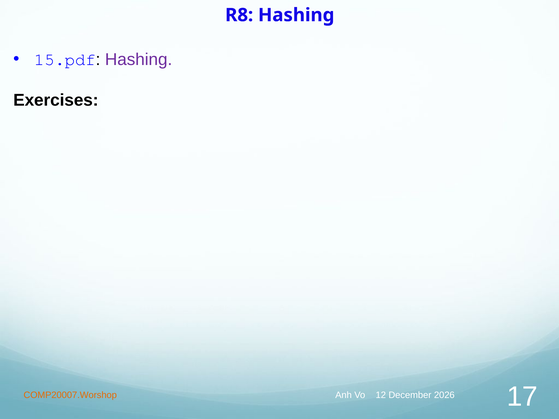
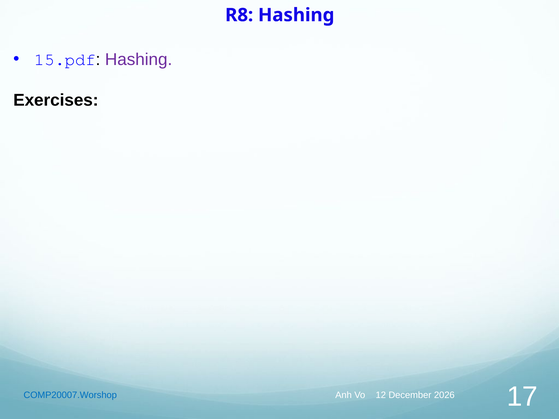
COMP20007.Worshop colour: orange -> blue (70, 395)
